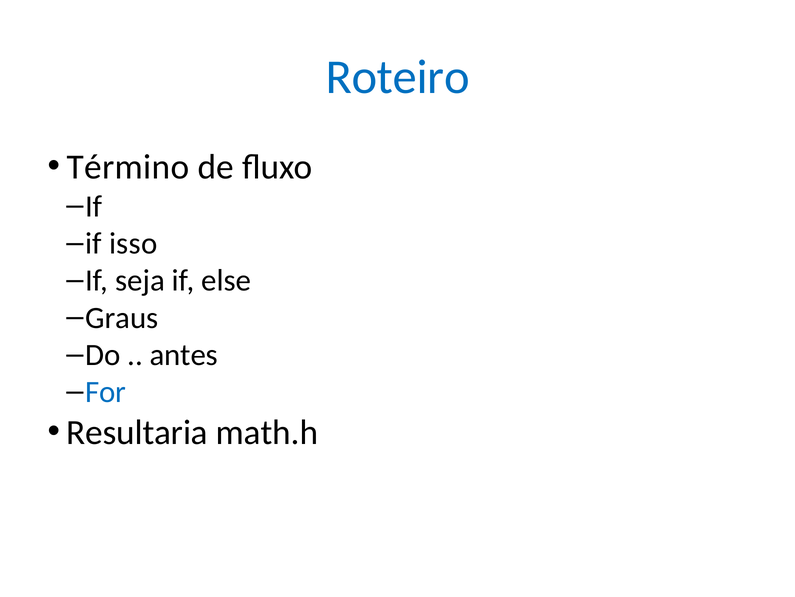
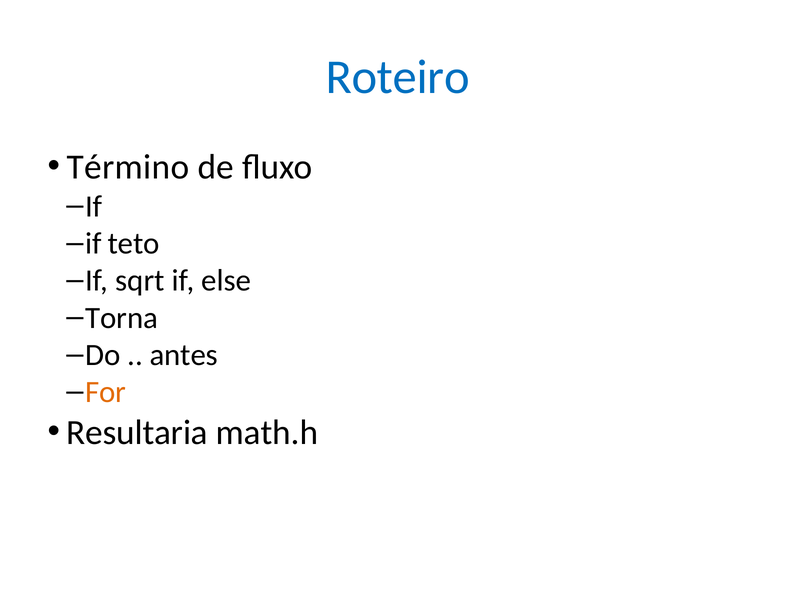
isso: isso -> teto (134, 243)
seja: seja -> sqrt (140, 280)
Graus: Graus -> Torna (122, 318)
For colour: blue -> orange (106, 392)
